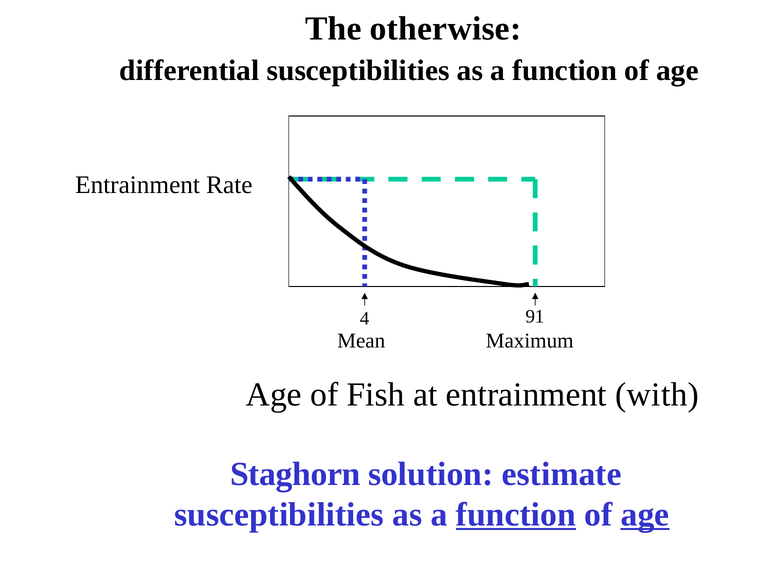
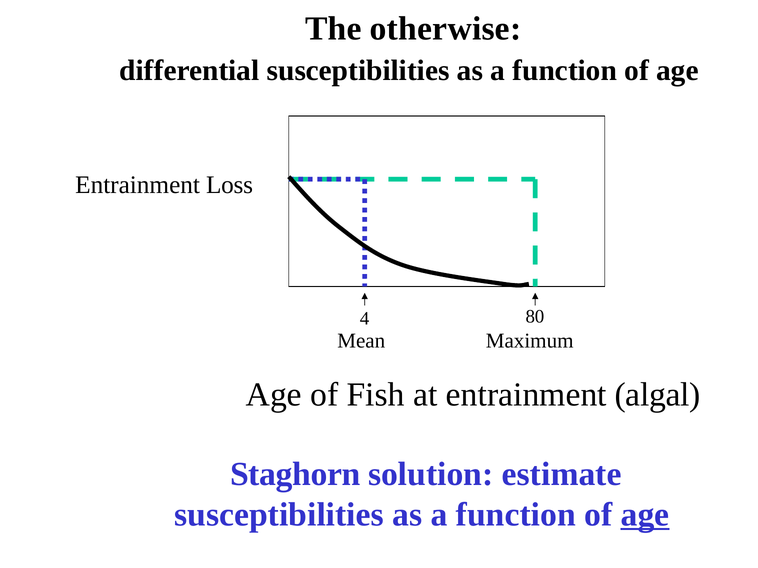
Rate: Rate -> Loss (230, 185)
91: 91 -> 80 (535, 317)
with: with -> algal (658, 395)
function underline: present -> none (516, 515)
